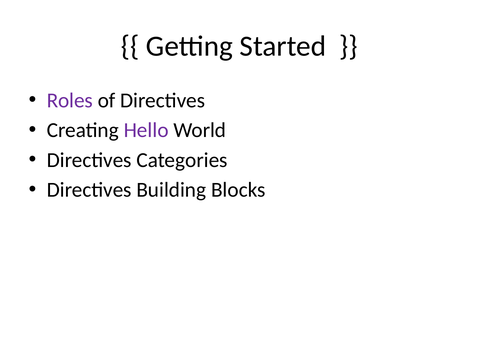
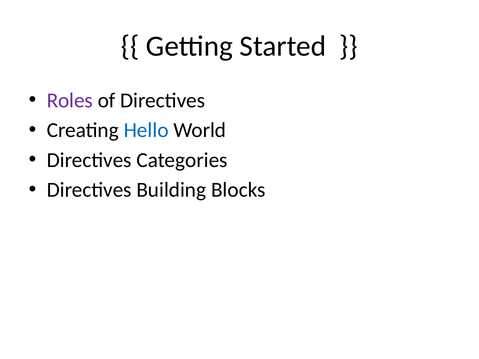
Hello colour: purple -> blue (146, 130)
